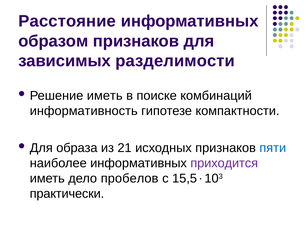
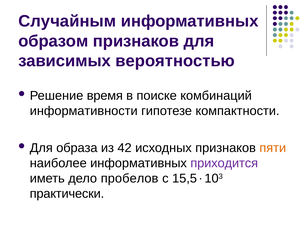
Расстояние: Расстояние -> Случайным (67, 21)
разделимости: разделимости -> вероятностью (175, 61)
Решение иметь: иметь -> время (105, 96)
информативность: информативность -> информативности (84, 111)
21: 21 -> 42 (125, 148)
пяти colour: blue -> orange (273, 148)
